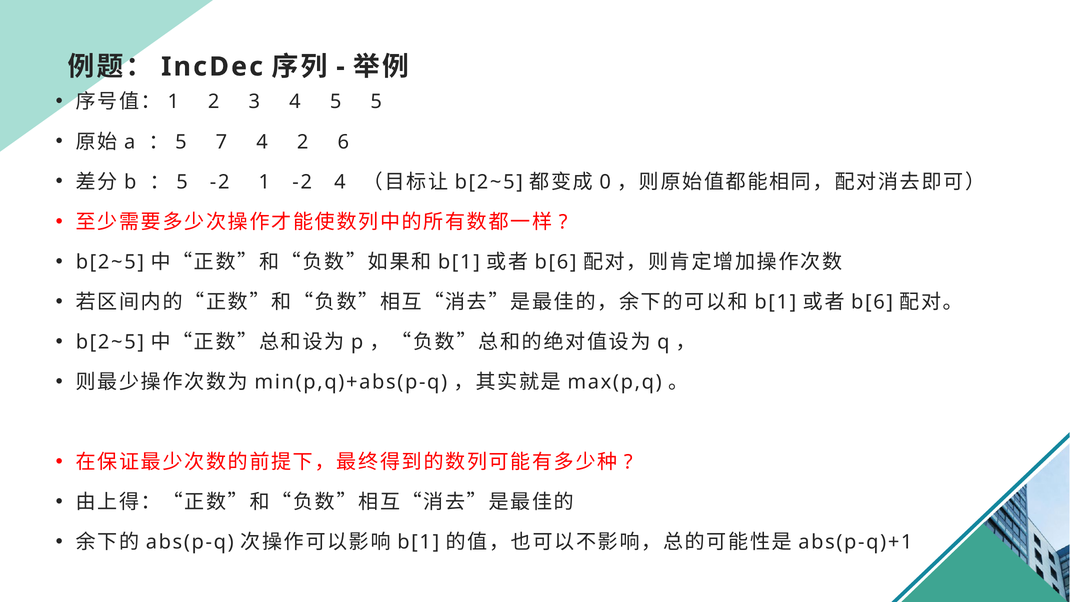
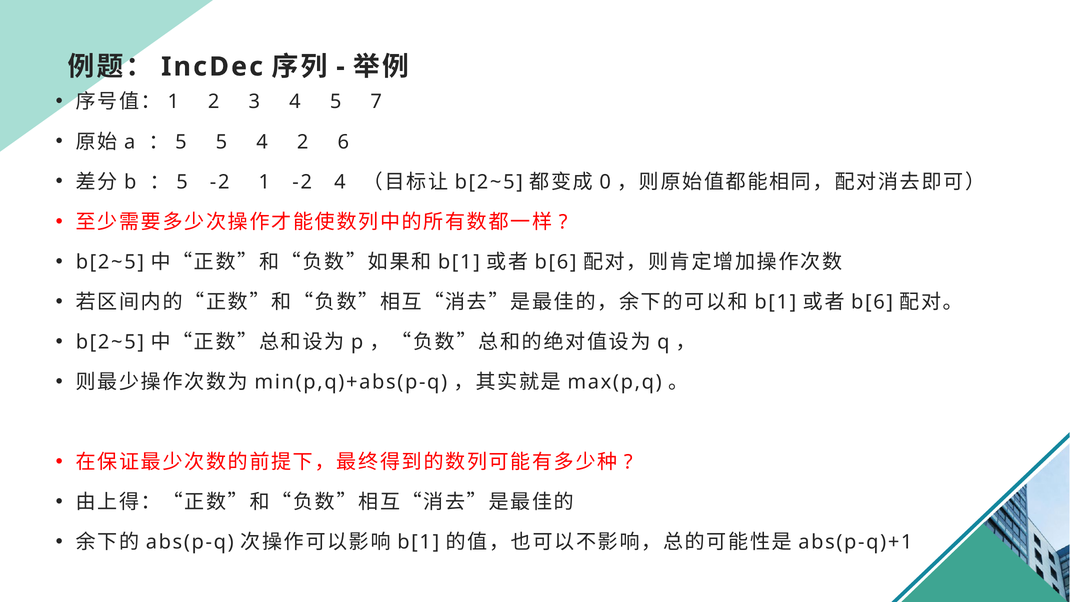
5 5: 5 -> 7 (376, 102)
5 7: 7 -> 5 (221, 142)
